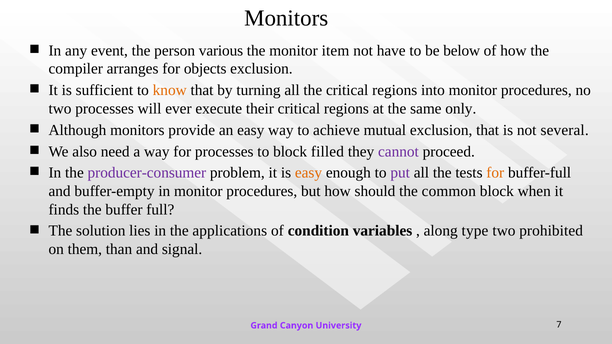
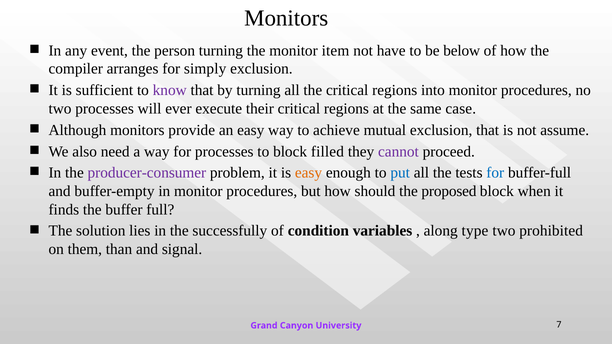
person various: various -> turning (221, 51)
objects: objects -> simply (205, 69)
know colour: orange -> purple (170, 90)
only: only -> case (461, 109)
several: several -> assume (565, 130)
put colour: purple -> blue (400, 173)
for colour: orange -> blue (495, 173)
common: common -> proposed (449, 191)
applications: applications -> successfully (230, 231)
